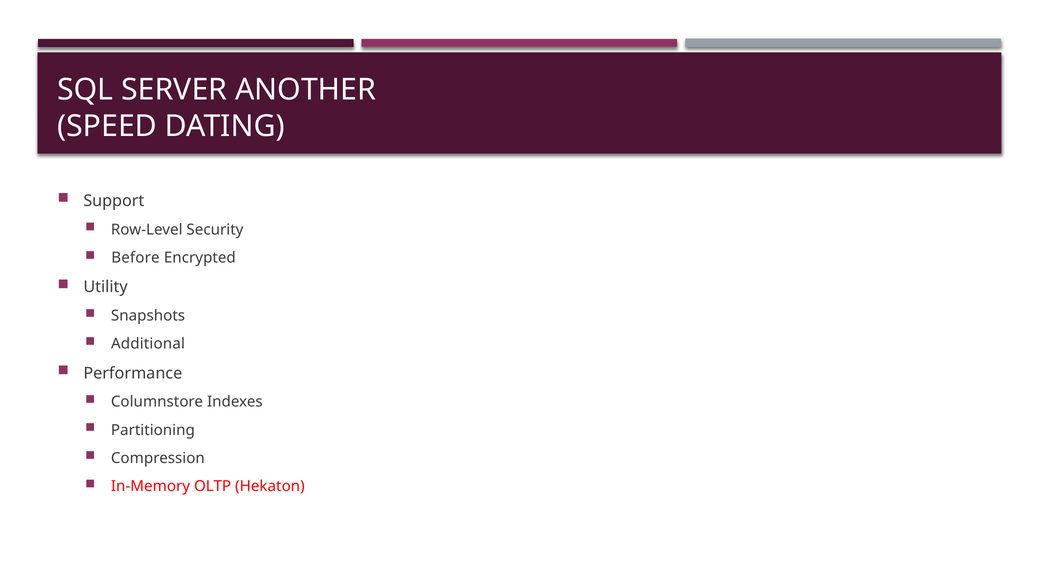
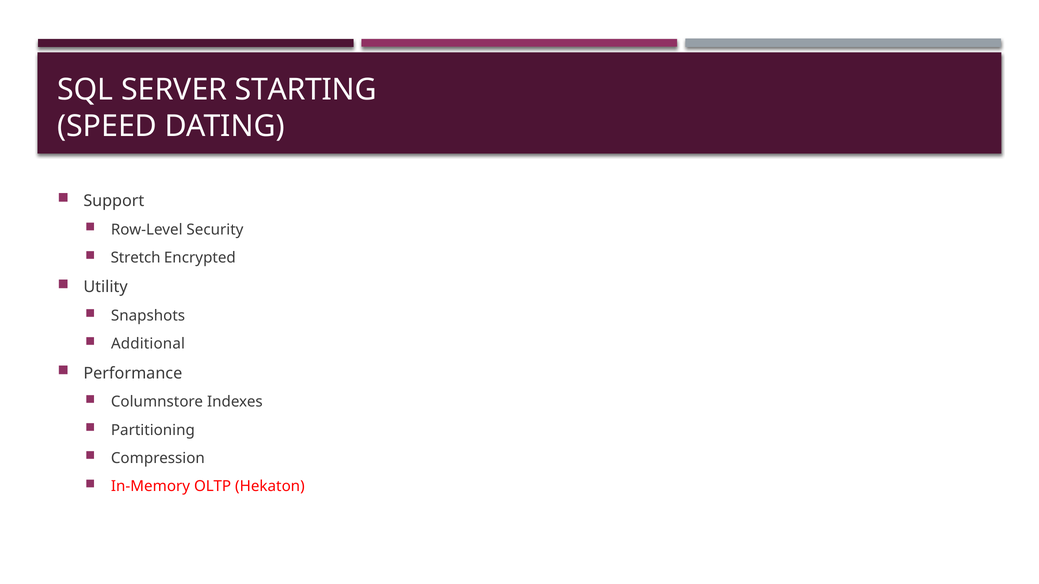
ANOTHER: ANOTHER -> STARTING (306, 90)
Before: Before -> Stretch (136, 258)
